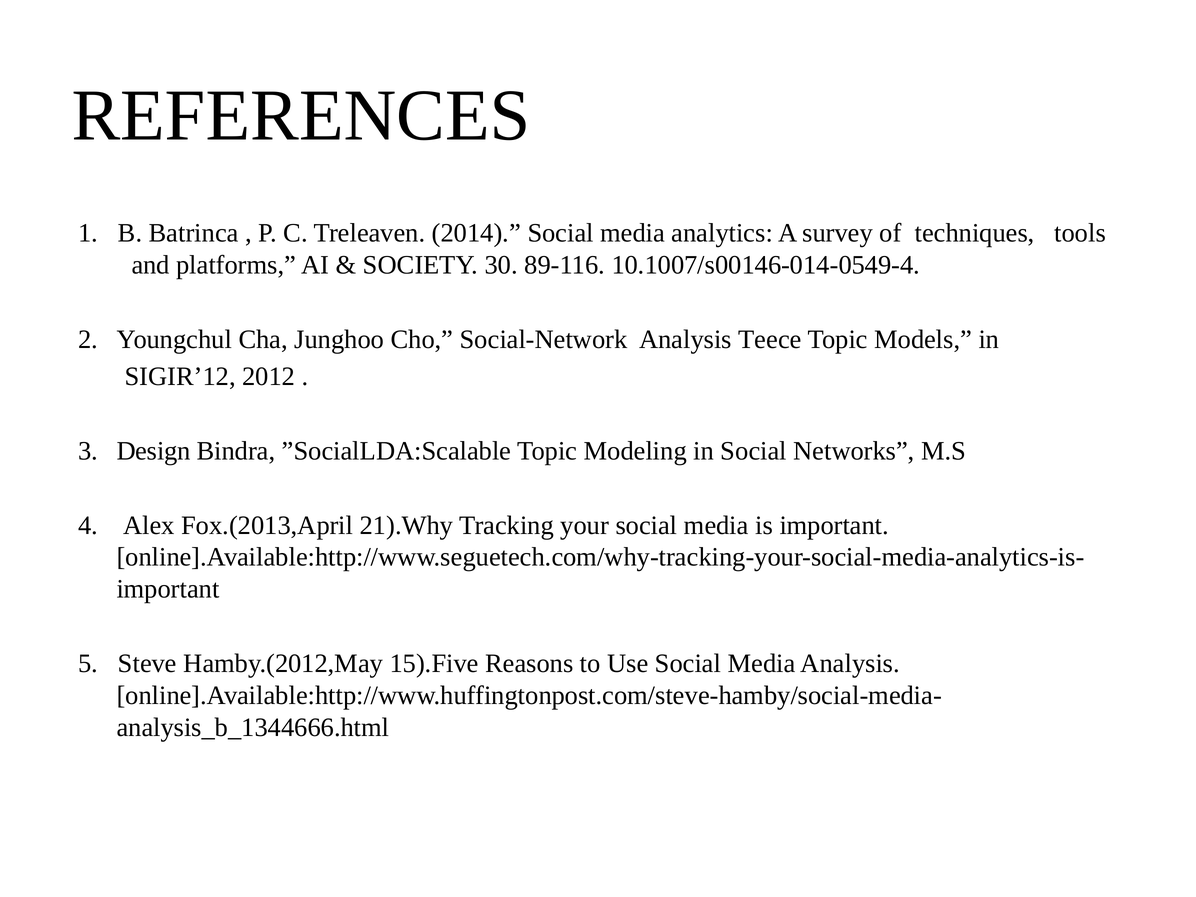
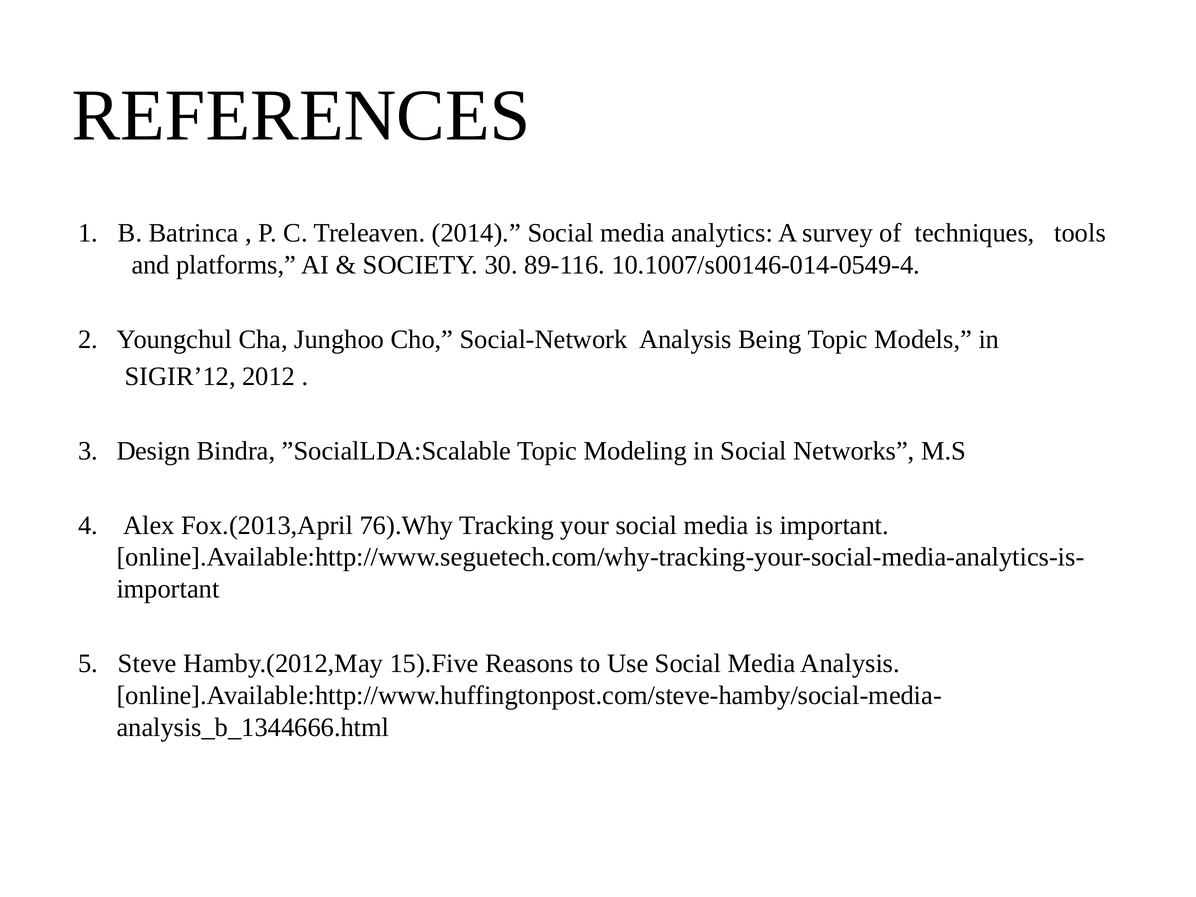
Teece: Teece -> Being (770, 339)
21).Why: 21).Why -> 76).Why (406, 525)
